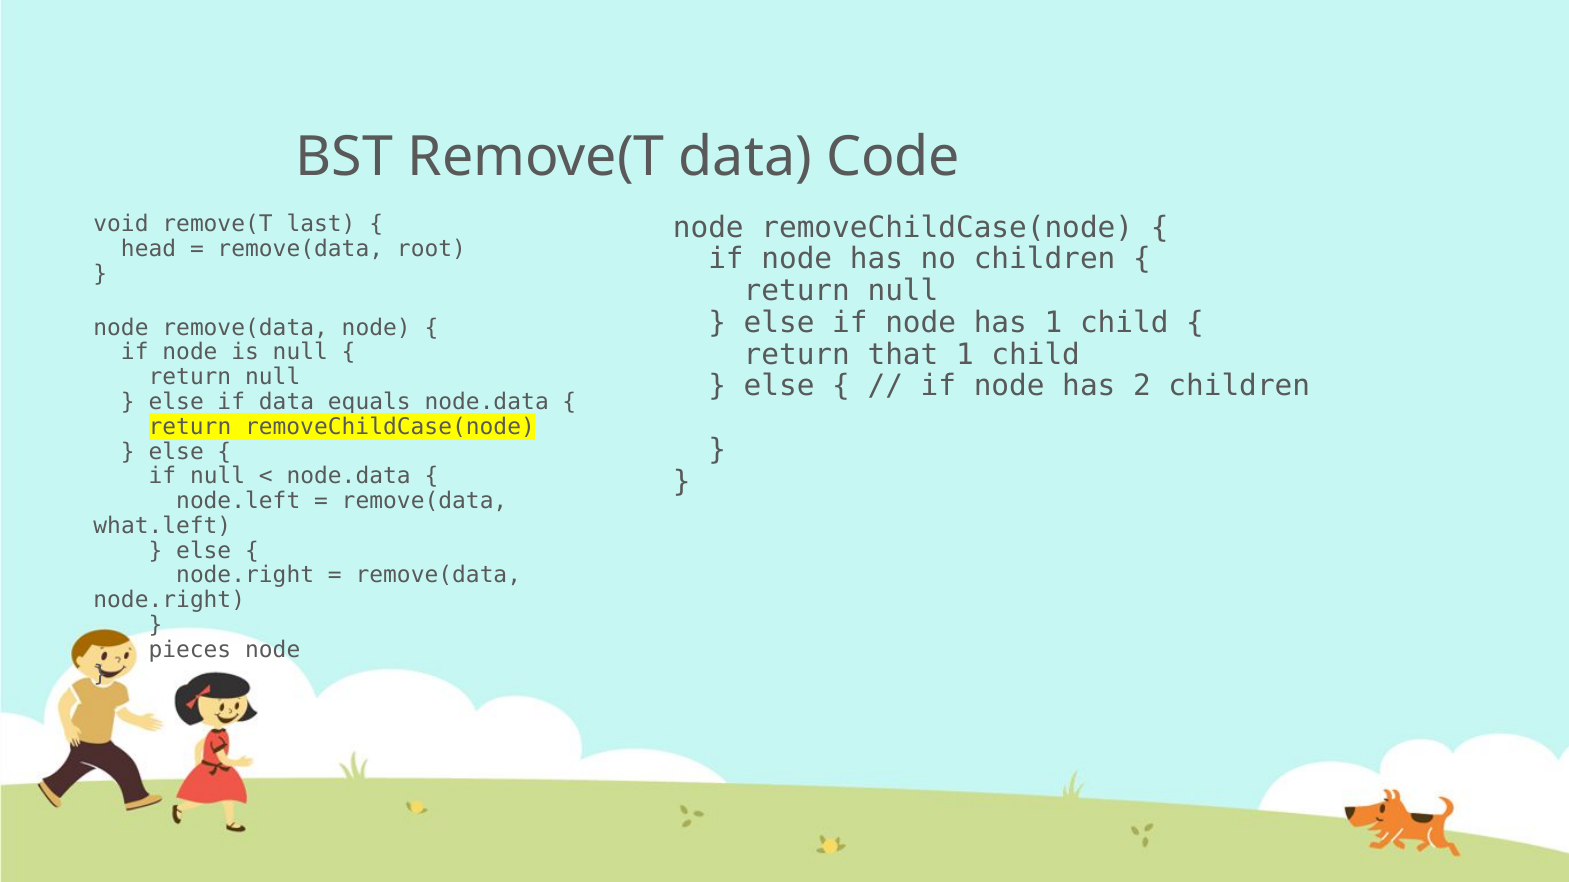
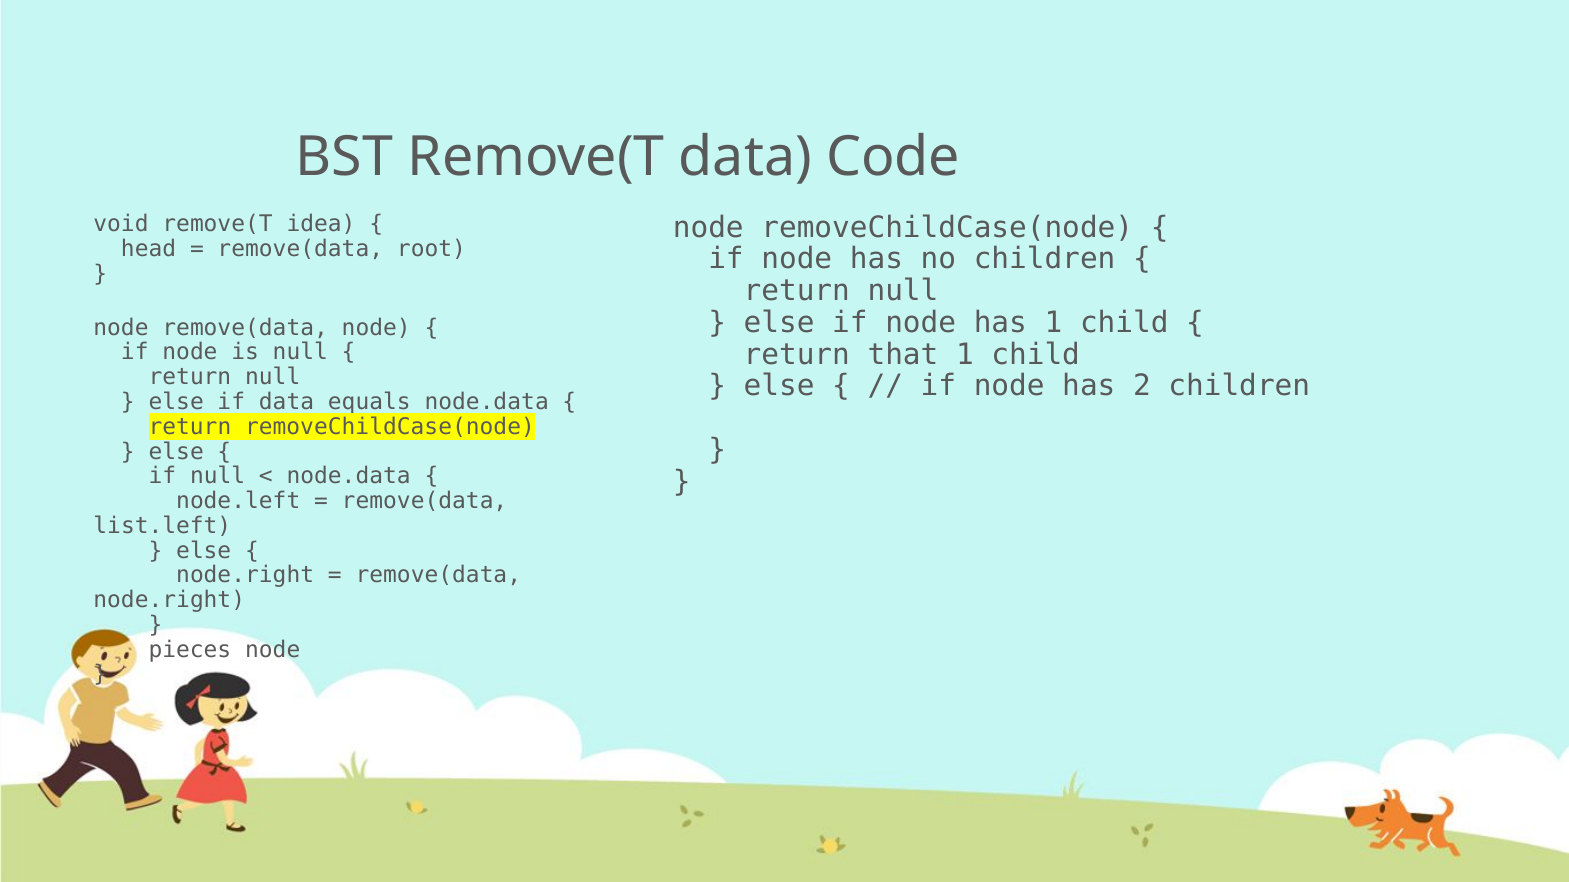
last: last -> idea (321, 224)
what.left: what.left -> list.left (162, 526)
